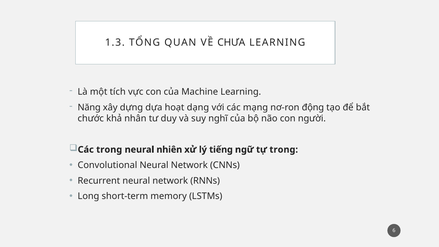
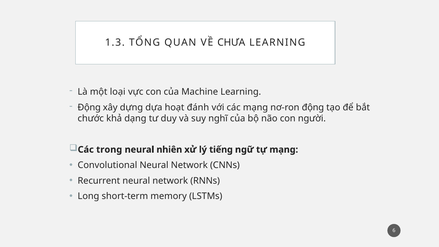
tích: tích -> loại (118, 92)
Năng: Năng -> Động (89, 107)
dạng: dạng -> đánh (198, 107)
nhân: nhân -> dạng (135, 118)
tự trong: trong -> mạng (284, 150)
